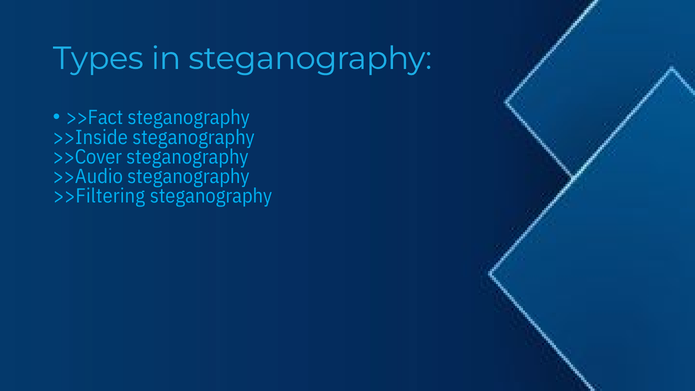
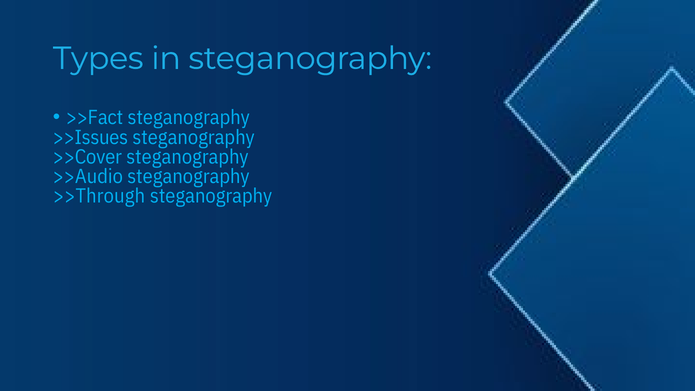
>>Inside: >>Inside -> >>Issues (91, 137)
>>Filtering: >>Filtering -> >>Through (99, 196)
